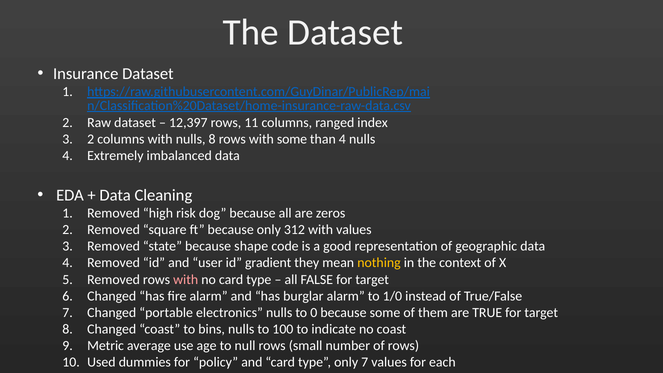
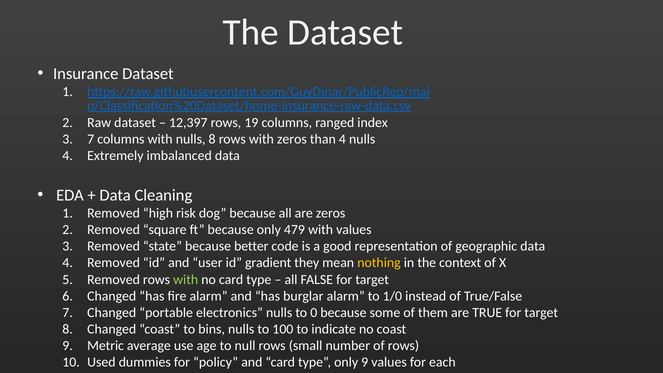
11: 11 -> 19 (251, 122)
3 2: 2 -> 7 (91, 139)
with some: some -> zeros (292, 139)
312: 312 -> 479 (294, 230)
shape: shape -> better (251, 246)
with colour: pink -> light green (186, 279)
only 7: 7 -> 9 (365, 362)
